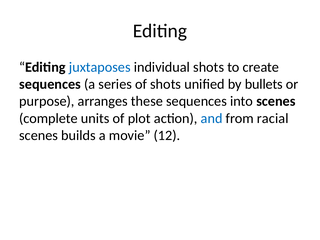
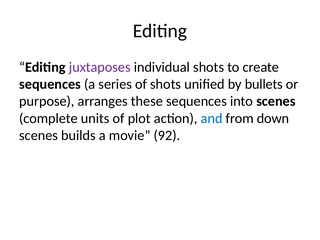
juxtaposes colour: blue -> purple (100, 67)
racial: racial -> down (273, 118)
12: 12 -> 92 (167, 135)
